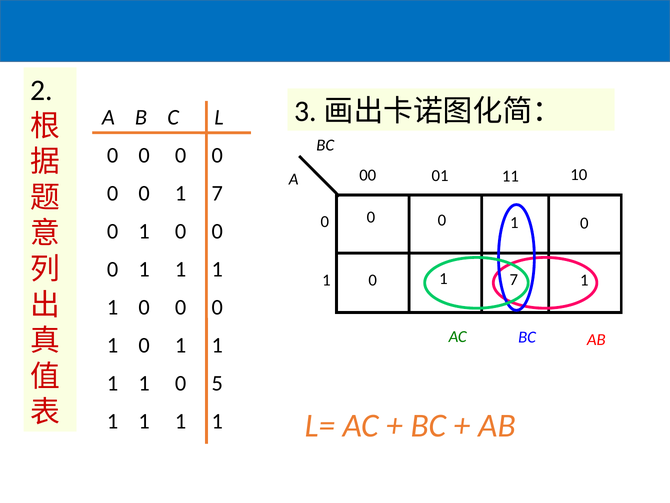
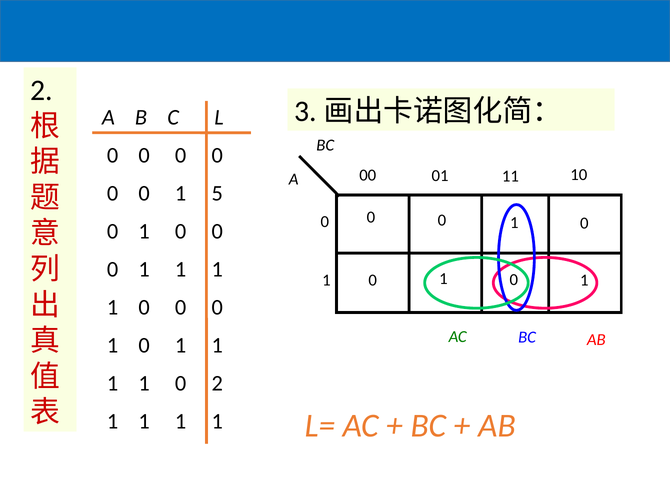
0 1 7: 7 -> 5 (217, 193)
7: 7 -> 0 (514, 279)
0 5: 5 -> 2 (217, 383)
